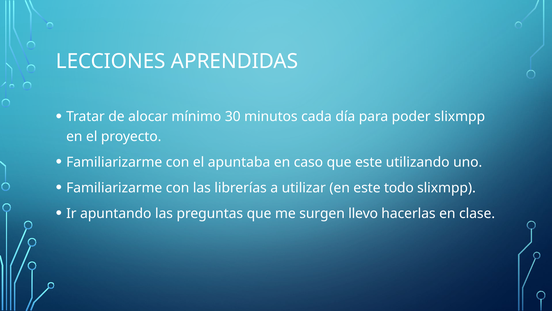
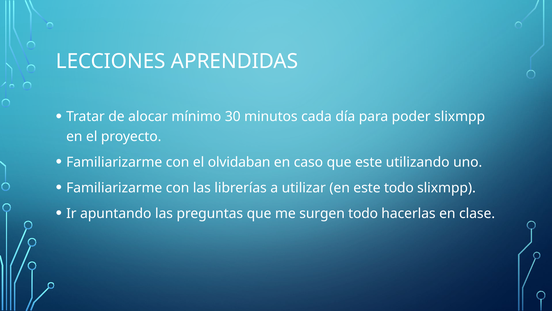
apuntaba: apuntaba -> olvidaban (239, 162)
surgen llevo: llevo -> todo (363, 213)
